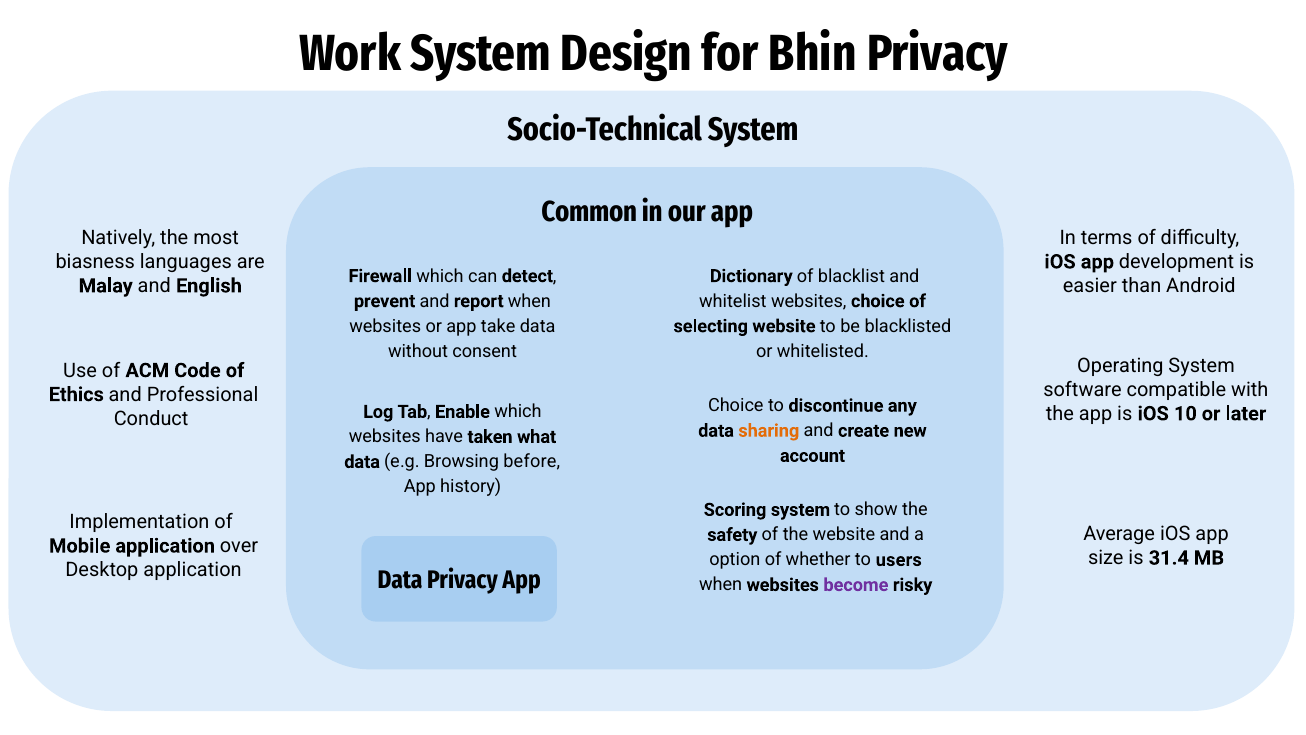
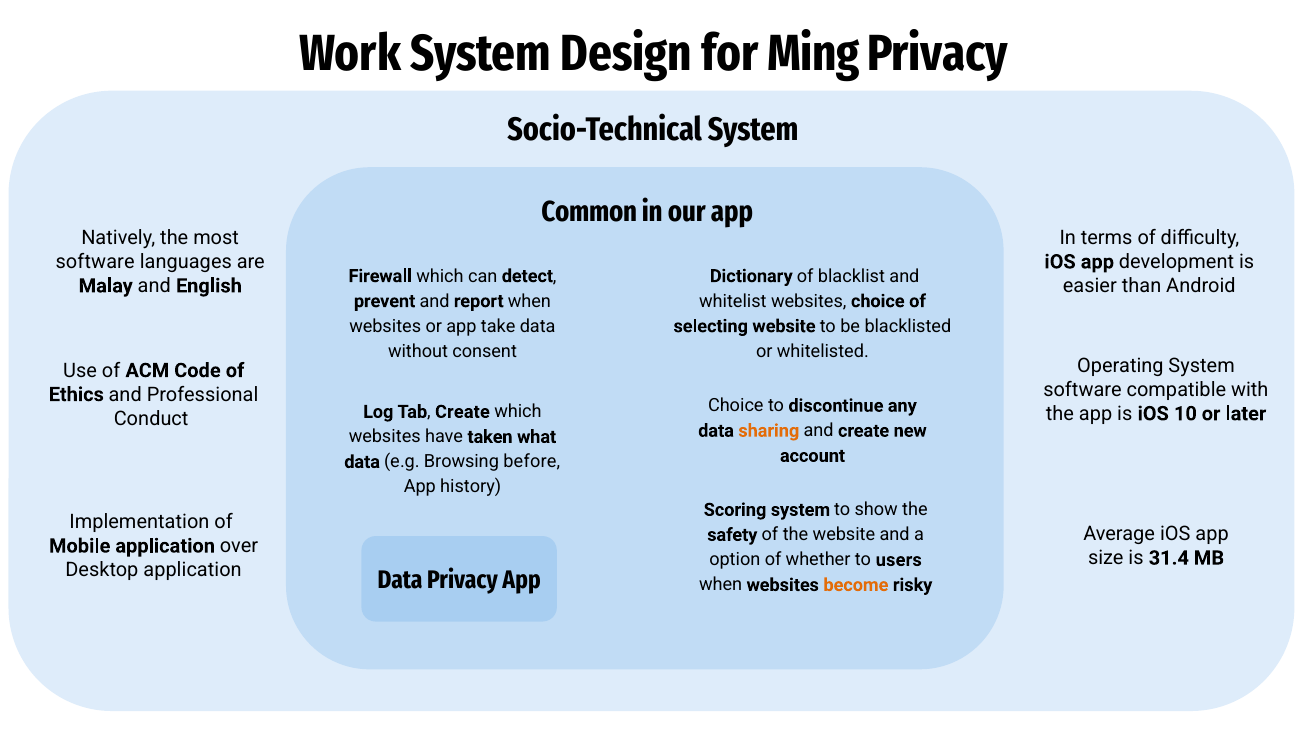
Bhin: Bhin -> Ming (813, 54)
biasness: biasness -> software (95, 262)
Tab Enable: Enable -> Create (462, 412)
become colour: purple -> orange (856, 585)
